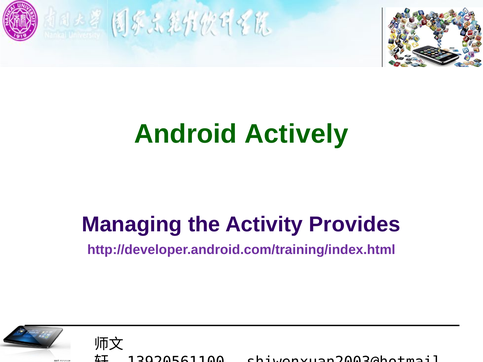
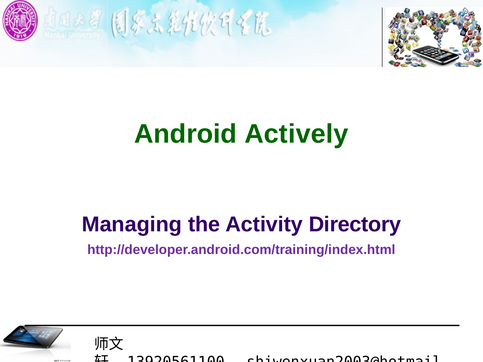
Provides: Provides -> Directory (355, 225)
